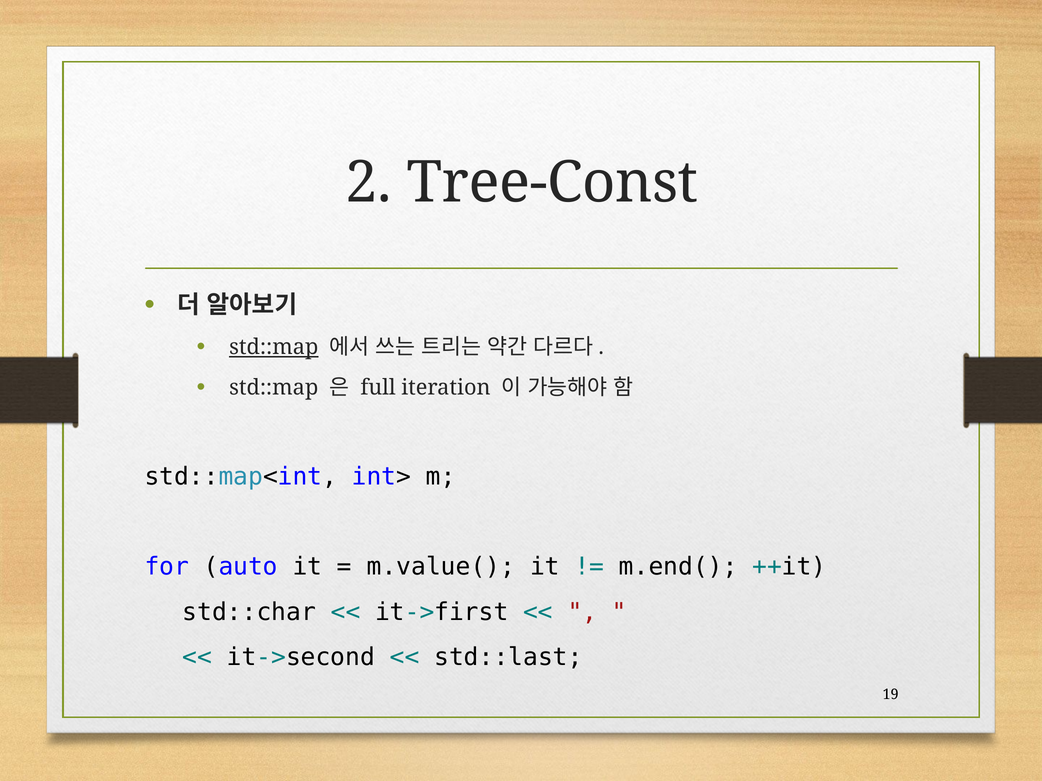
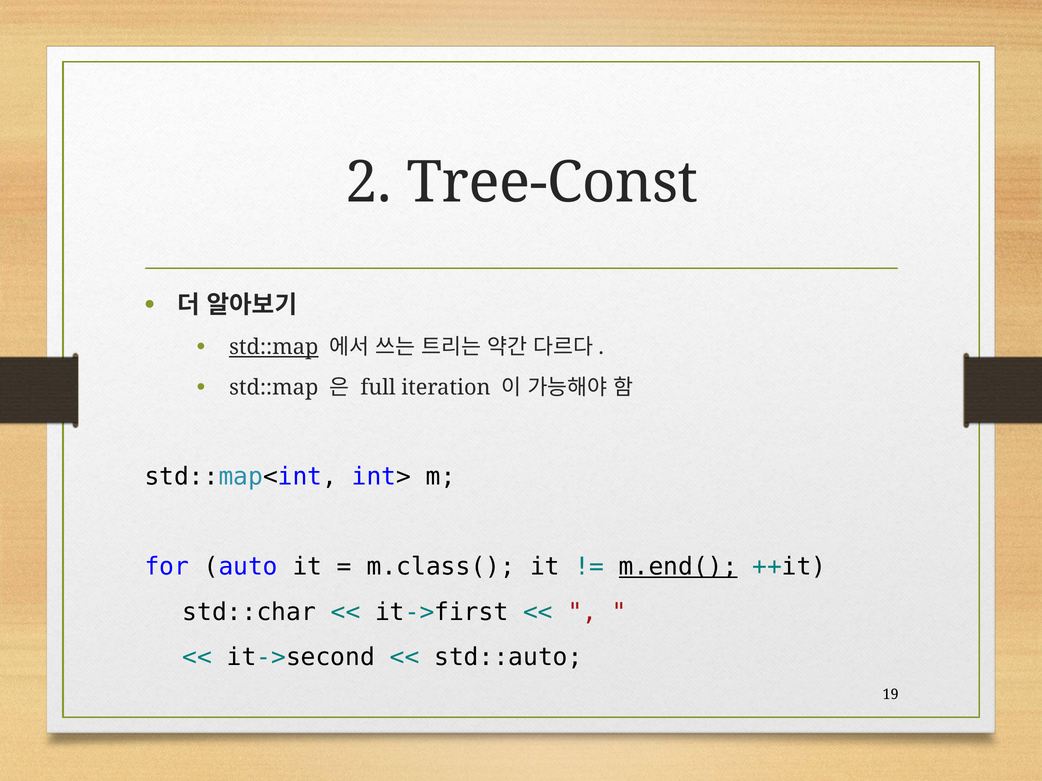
m.value(: m.value( -> m.class( (441, 567)
m.end( underline: none -> present (678, 567)
std::last: std::last -> std::auto (508, 658)
